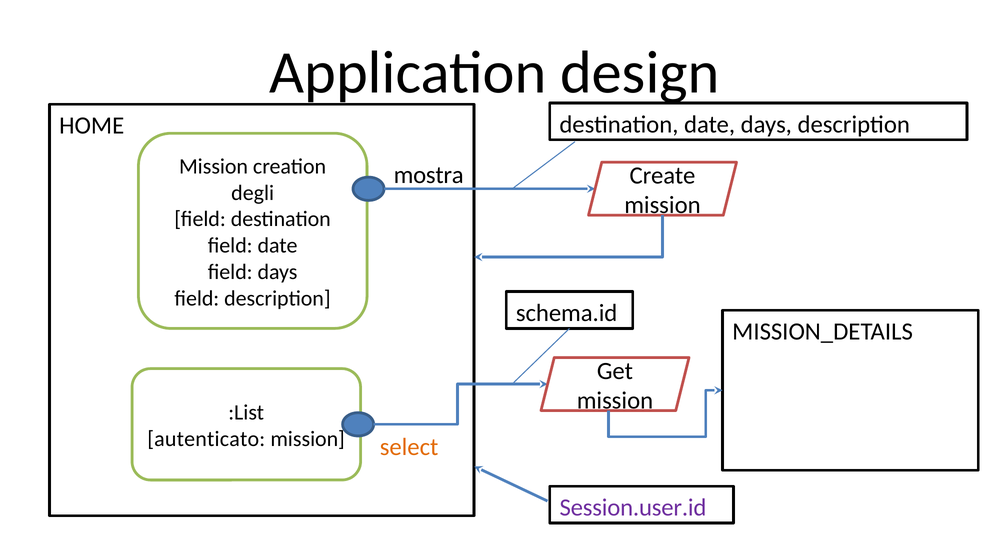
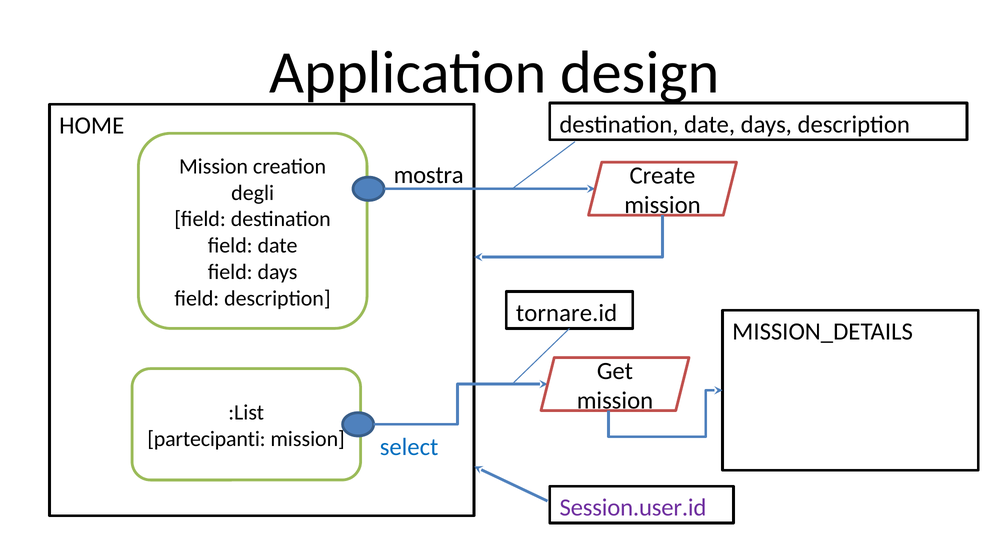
schema.id: schema.id -> tornare.id (567, 313)
autenticato: autenticato -> partecipanti (206, 439)
select colour: orange -> blue (409, 447)
